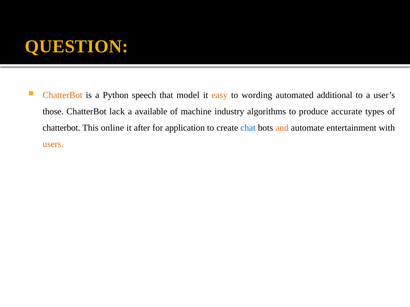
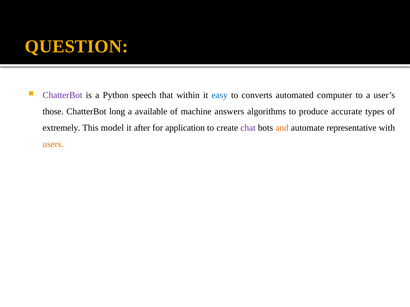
ChatterBot colour: orange -> purple (63, 95)
model: model -> within (188, 95)
easy colour: orange -> blue (220, 95)
wording: wording -> converts (257, 95)
additional: additional -> computer (335, 95)
lack: lack -> long (117, 112)
industry: industry -> answers (229, 112)
chatterbot: chatterbot -> extremely (61, 128)
online: online -> model (112, 128)
chat colour: blue -> purple (248, 128)
entertainment: entertainment -> representative (352, 128)
